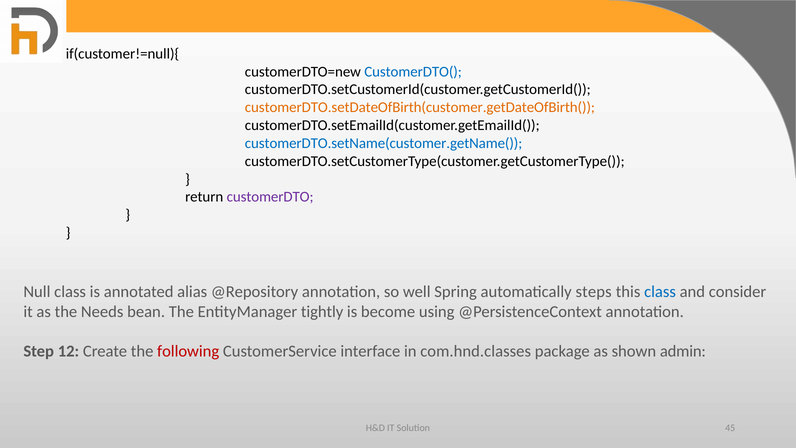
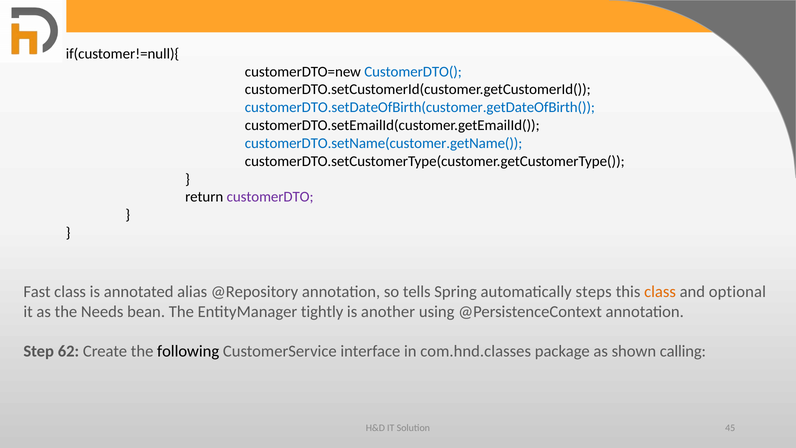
customerDTO.setDateOfBirth(customer.getDateOfBirth( colour: orange -> blue (420, 107)
Null: Null -> Fast (37, 292)
well: well -> tells (417, 292)
class colour: blue -> orange (660, 292)
consider: consider -> optional (737, 292)
become: become -> another (388, 311)
12: 12 -> 62 (68, 351)
following colour: red -> black (188, 351)
admin: admin -> calling (683, 351)
